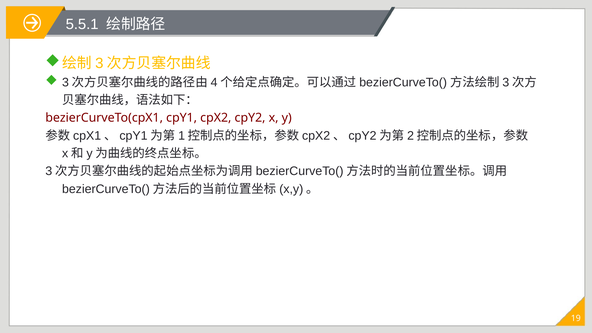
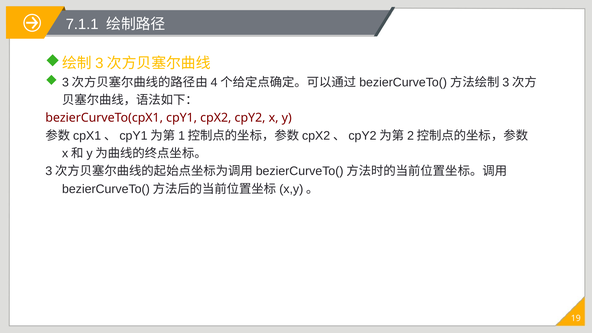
5.5.1: 5.5.1 -> 7.1.1 (82, 24)
